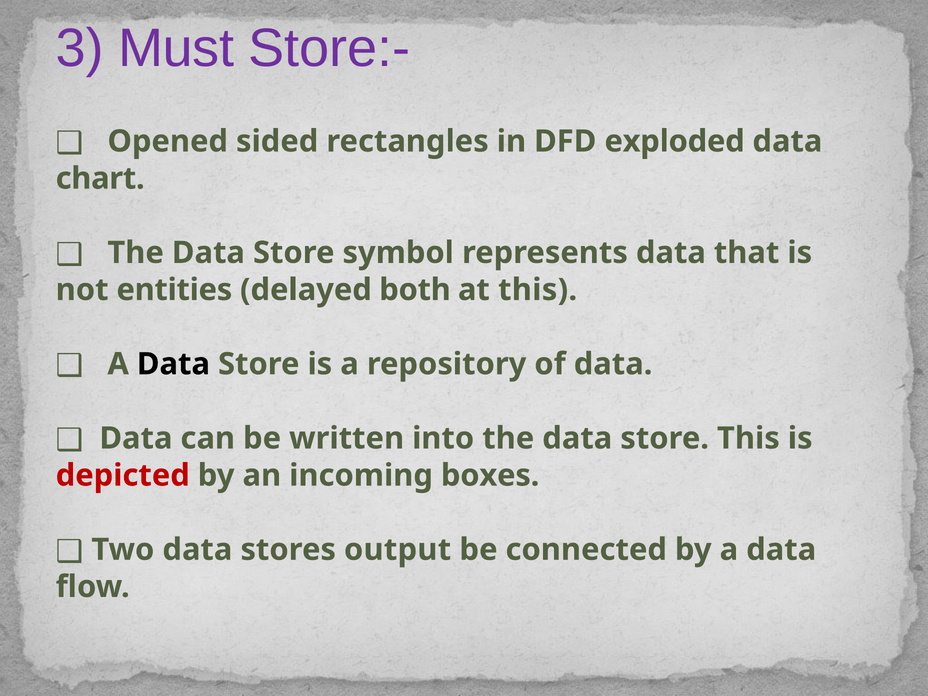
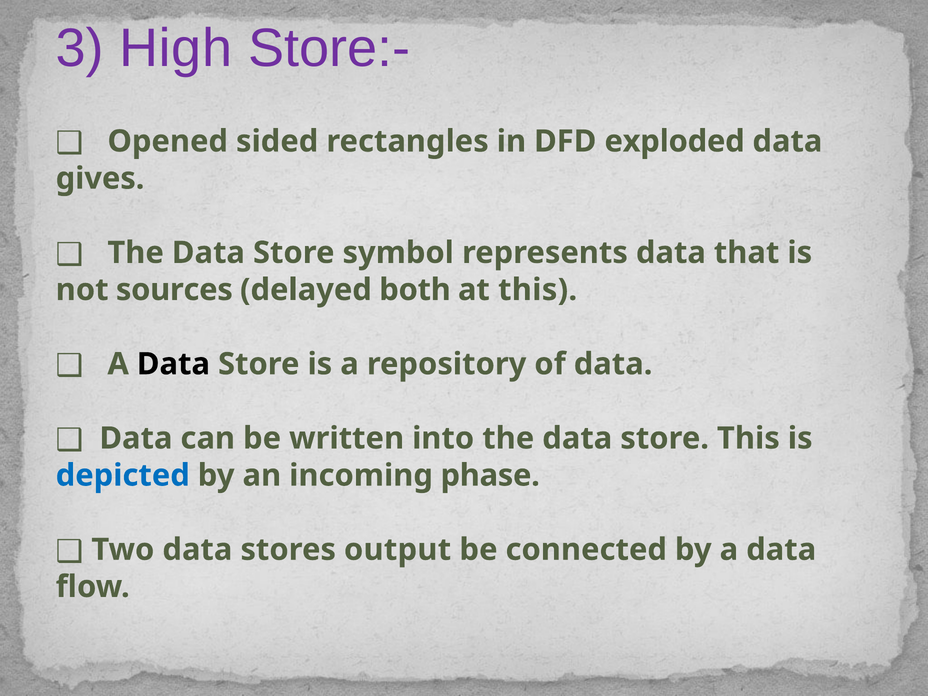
Must: Must -> High (176, 49)
chart: chart -> gives (100, 178)
entities: entities -> sources (174, 290)
depicted colour: red -> blue (123, 475)
boxes: boxes -> phase (490, 475)
